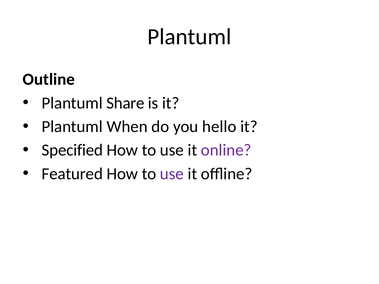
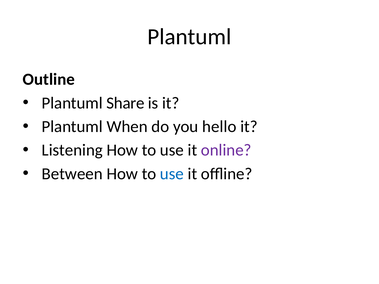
Specified: Specified -> Listening (72, 150)
Featured: Featured -> Between (72, 174)
use colour: purple -> blue (172, 174)
